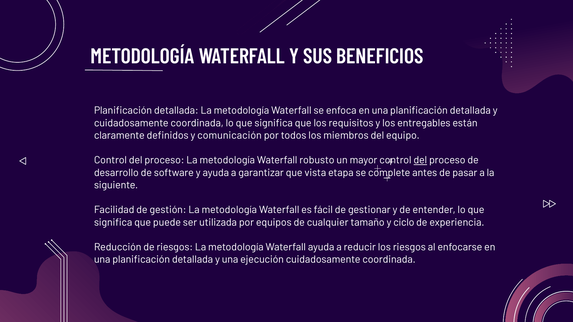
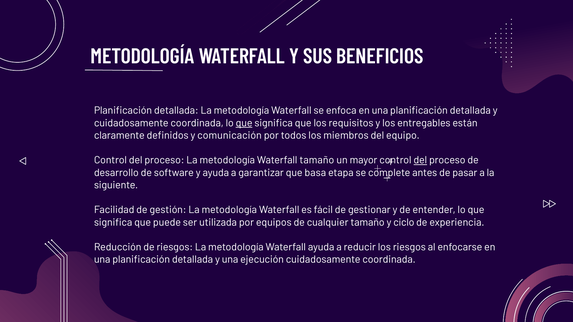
que underline: none -> present (244, 123)
Waterfall robusto: robusto -> tamaño (317, 160)
vista: vista -> basa (315, 173)
